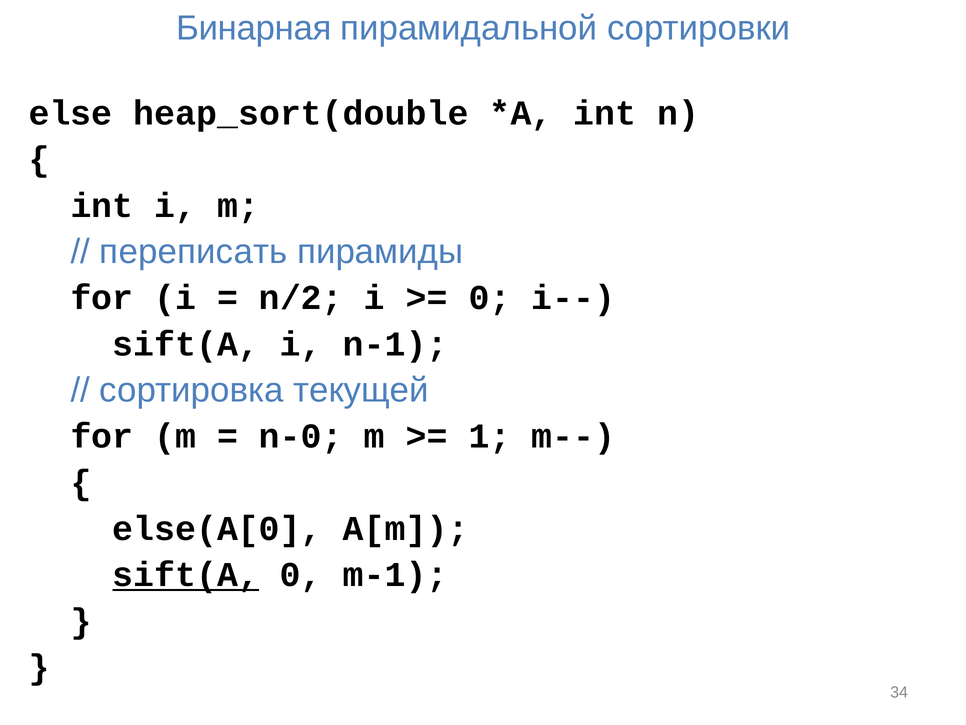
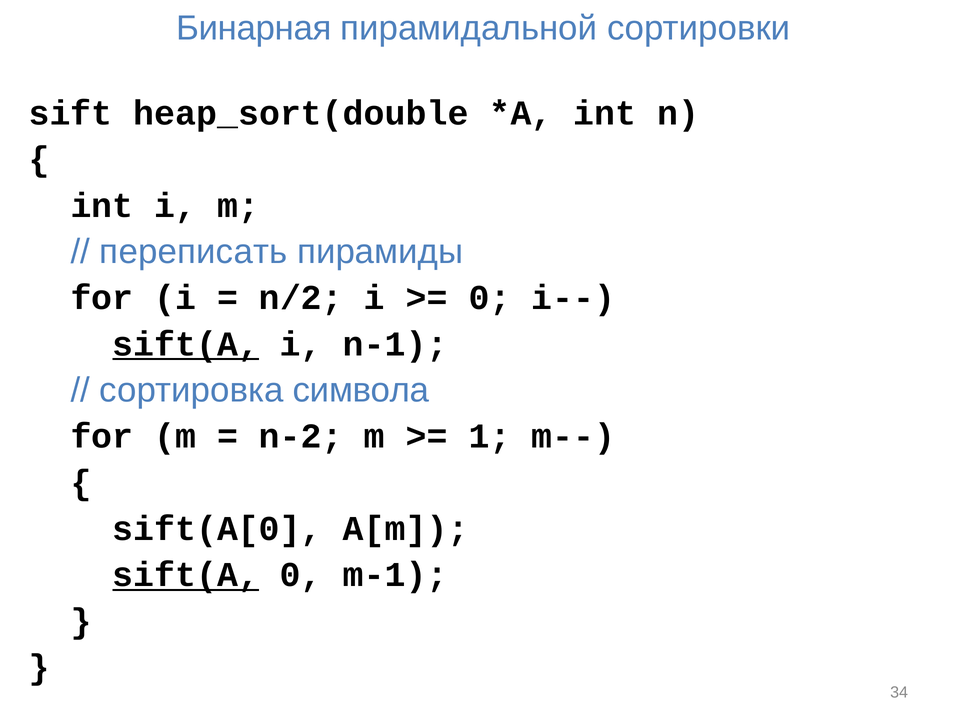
else: else -> sift (70, 113)
sift(A underline: none -> present (186, 344)
текущей: текущей -> символа (361, 390)
n-0: n-0 -> n-2 (301, 436)
else(A[0: else(A[0 -> sift(A[0 (217, 528)
